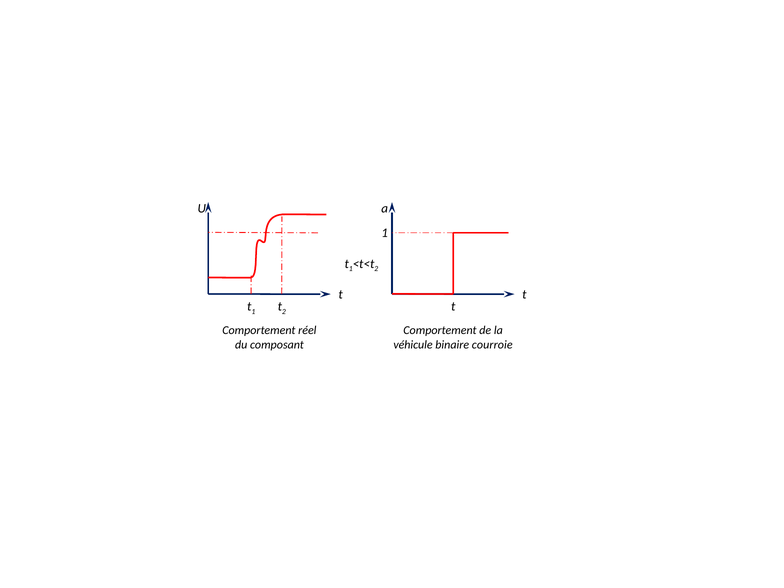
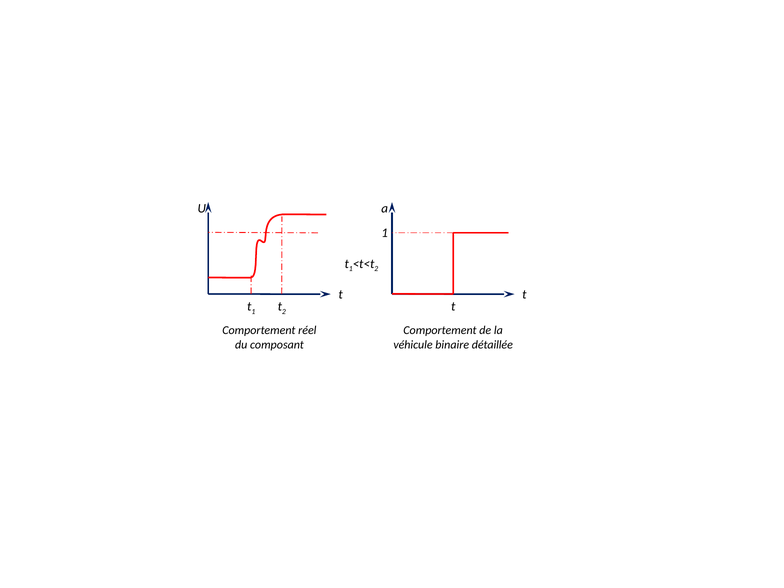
courroie: courroie -> détaillée (492, 345)
